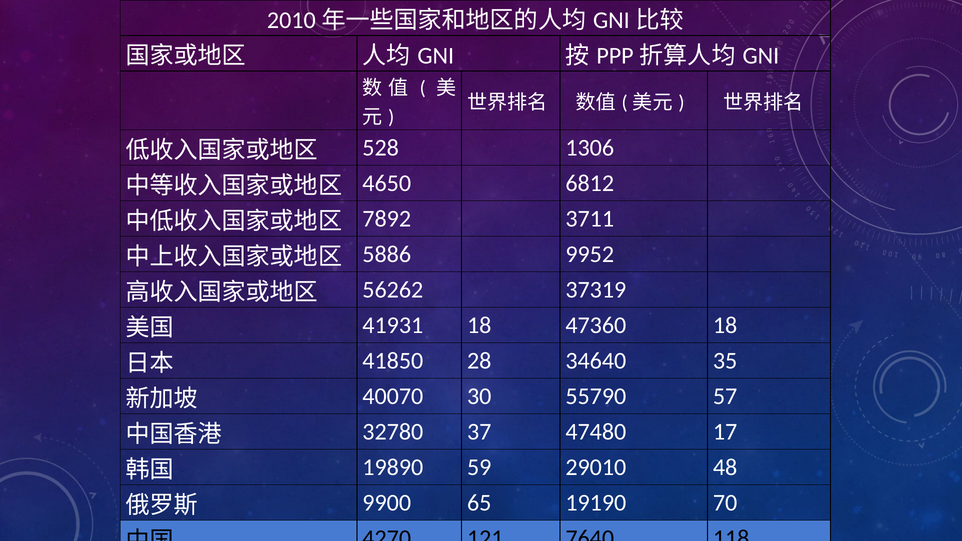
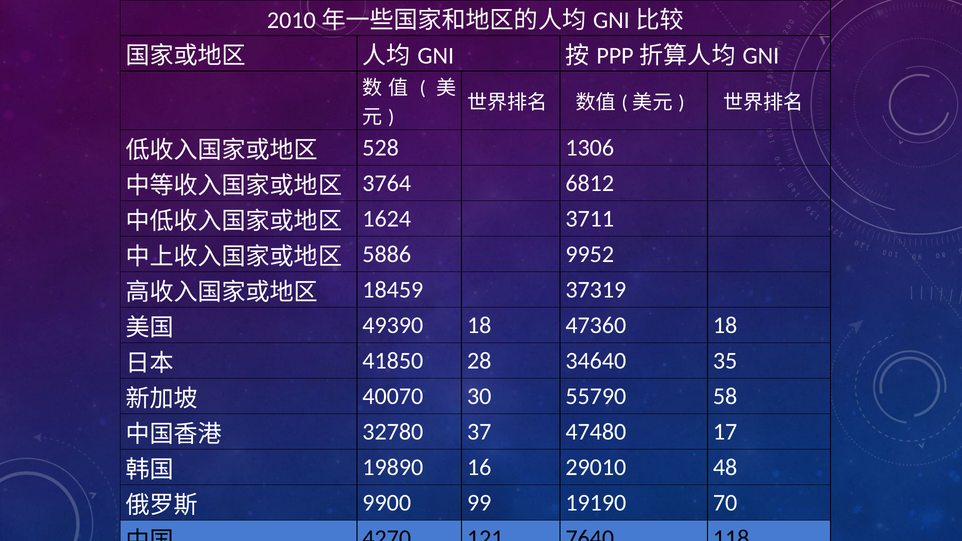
4650: 4650 -> 3764 (387, 184)
7892: 7892 -> 1624 (387, 219)
56262: 56262 -> 18459 (393, 290)
41931: 41931 -> 49390 (393, 326)
57: 57 -> 58 (725, 397)
59: 59 -> 16 (479, 468)
65: 65 -> 99 (479, 503)
